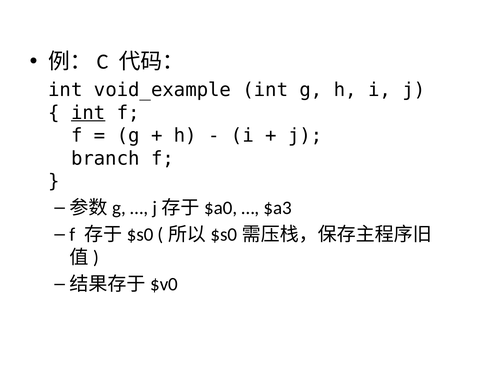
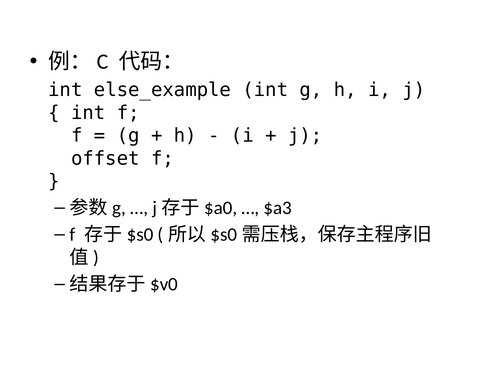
void_example: void_example -> else_example (162, 90)
int underline: present -> none (88, 113)
branch: branch -> offset (105, 158)
